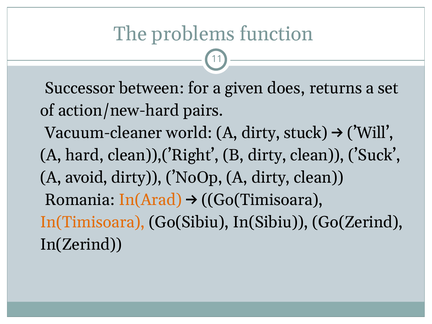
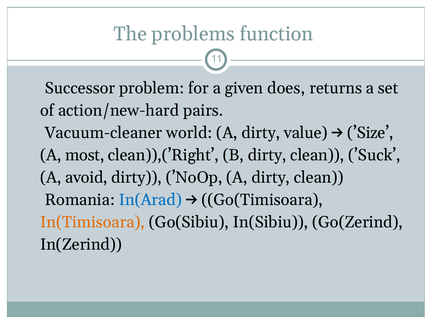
between: between -> problem (152, 88)
stuck: stuck -> value (306, 133)
’Will: ’Will -> ’Size (370, 133)
hard: hard -> most (85, 155)
In(Arad colour: orange -> blue (150, 200)
